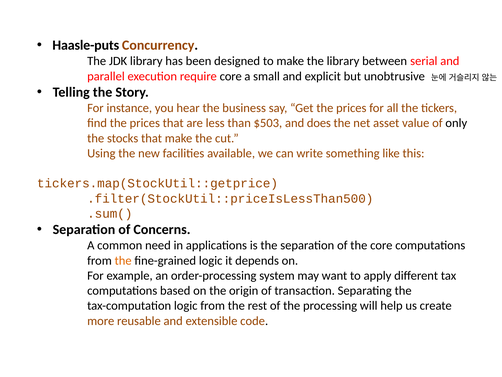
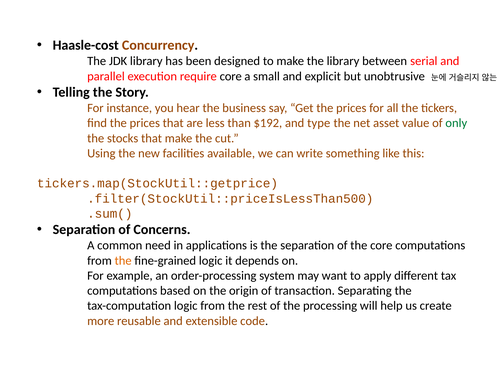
Haasle-puts: Haasle-puts -> Haasle-cost (86, 45)
$503: $503 -> $192 (268, 123)
does: does -> type (319, 123)
only colour: black -> green (456, 123)
